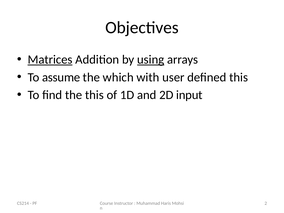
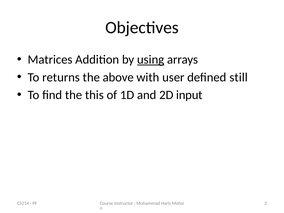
Matrices underline: present -> none (50, 60)
assume: assume -> returns (61, 77)
which: which -> above (118, 77)
defined this: this -> still (239, 77)
